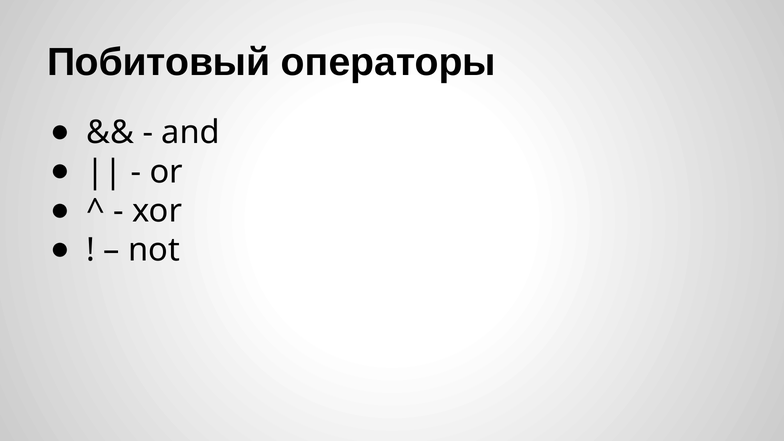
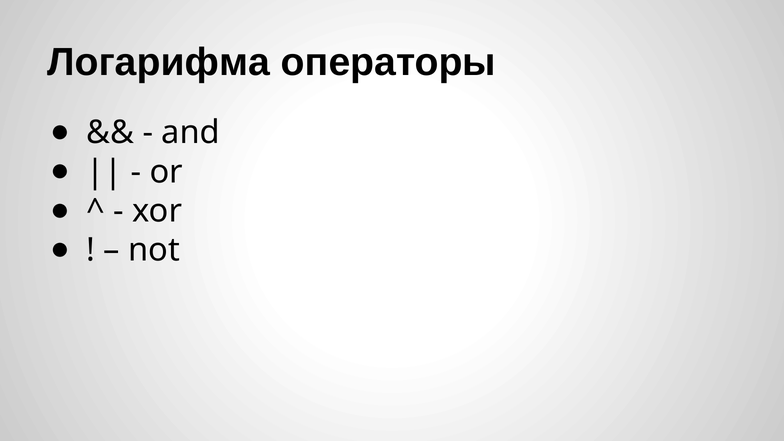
Побитовый: Побитовый -> Логарифма (159, 63)
